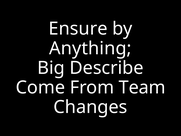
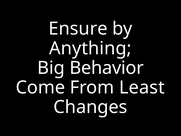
Describe: Describe -> Behavior (107, 68)
Team: Team -> Least (142, 87)
